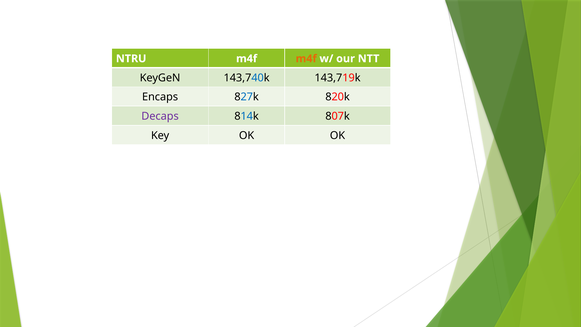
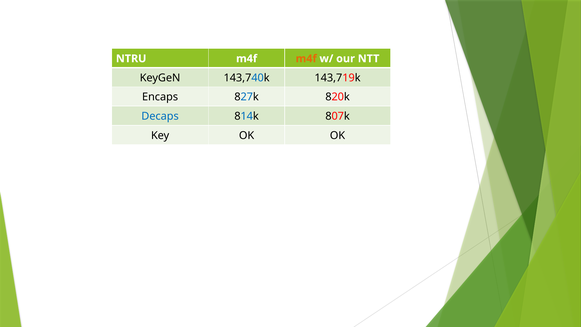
Decaps colour: purple -> blue (160, 116)
